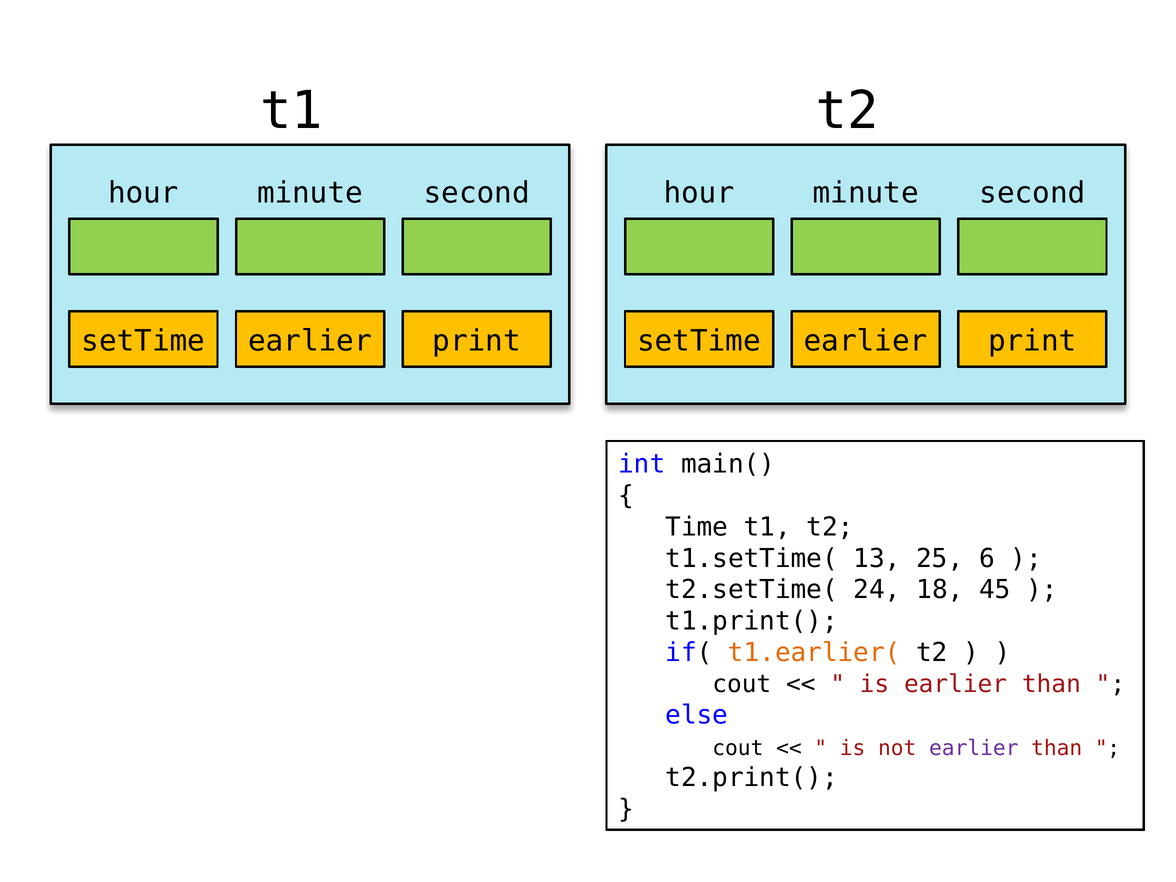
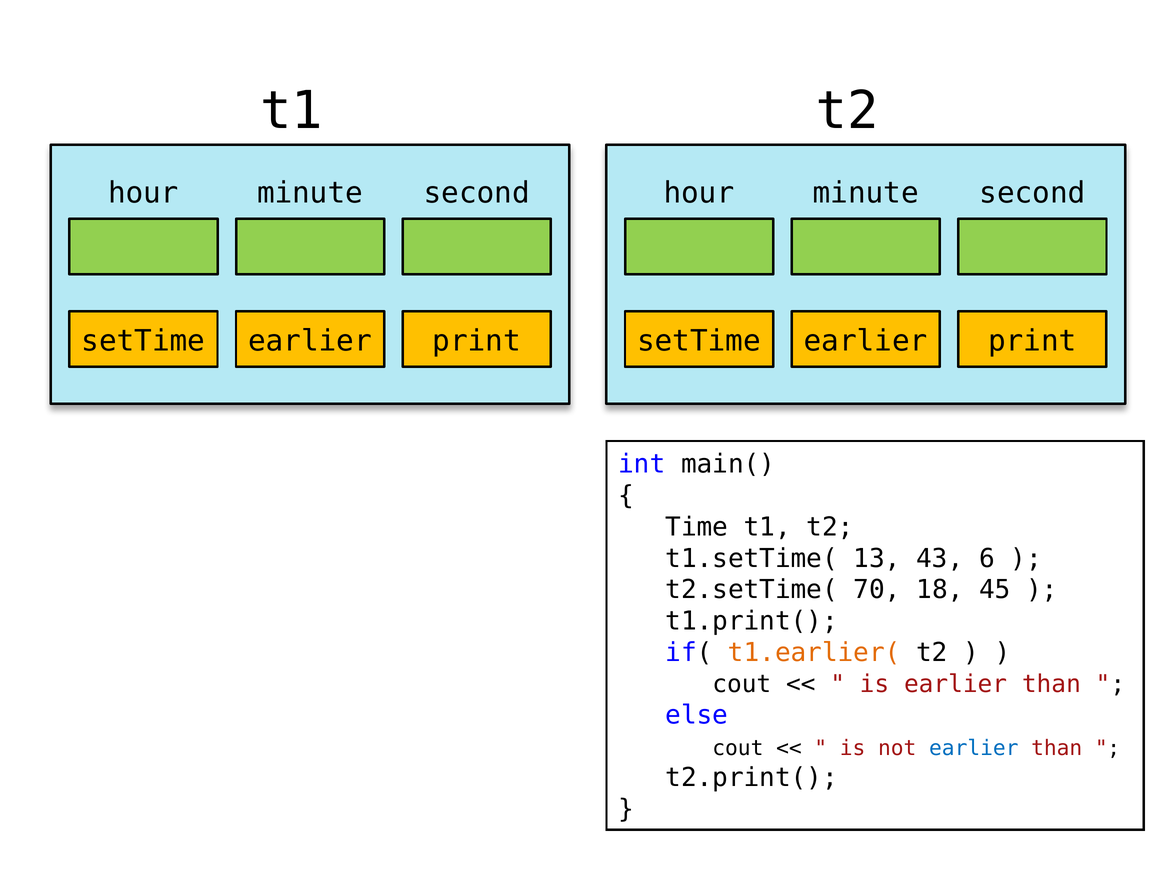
25: 25 -> 43 (940, 558)
24: 24 -> 70 (877, 590)
earlier colour: purple -> blue (974, 748)
